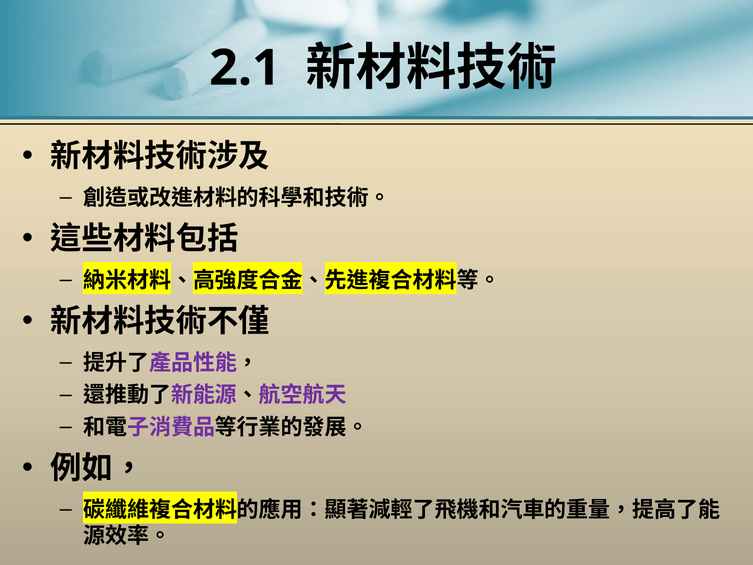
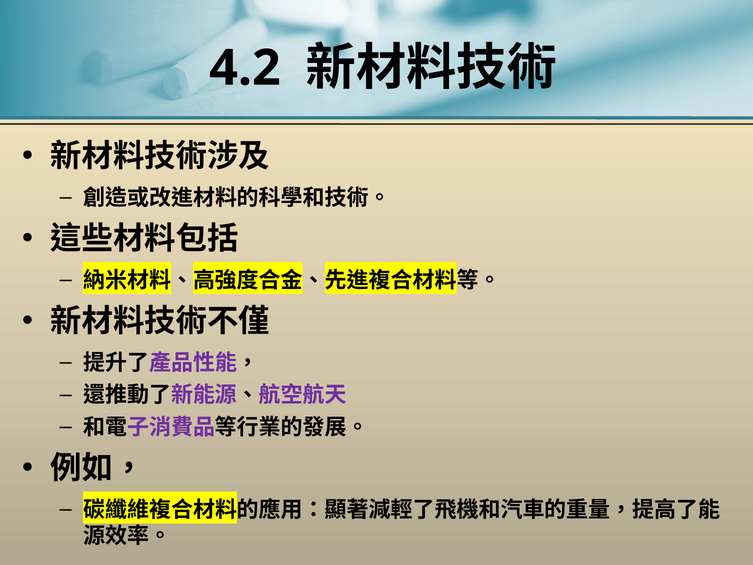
2.1: 2.1 -> 4.2 (245, 68)
